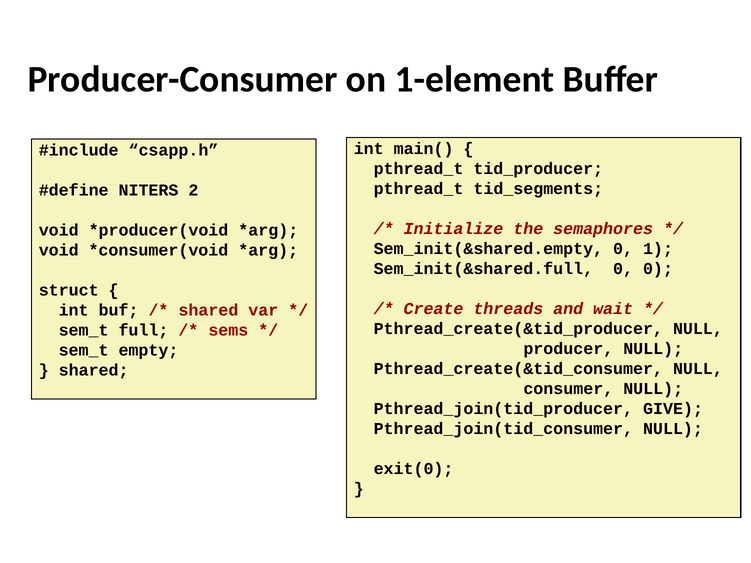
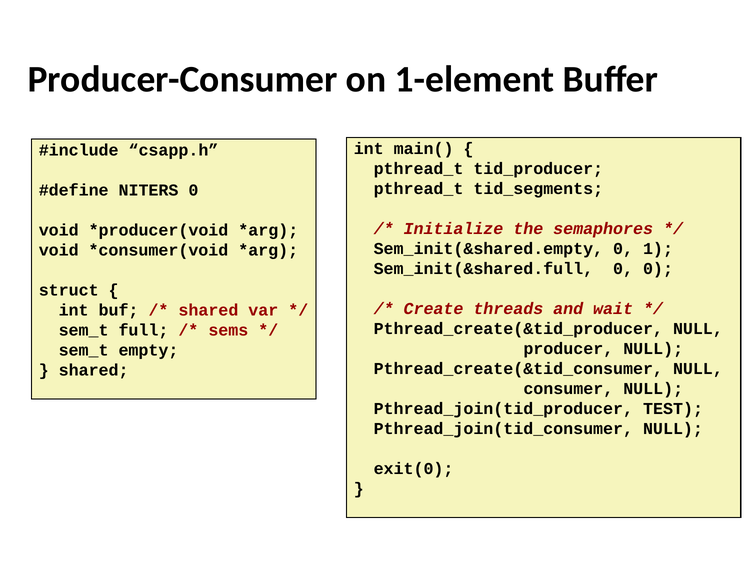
NITERS 2: 2 -> 0 (193, 190)
GIVE: GIVE -> TEST (673, 409)
